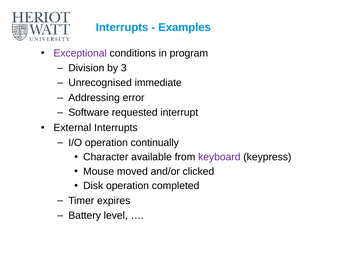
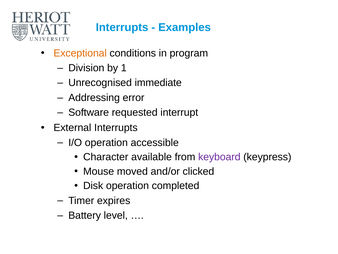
Exceptional colour: purple -> orange (80, 53)
3: 3 -> 1 (124, 68)
continually: continually -> accessible (155, 142)
